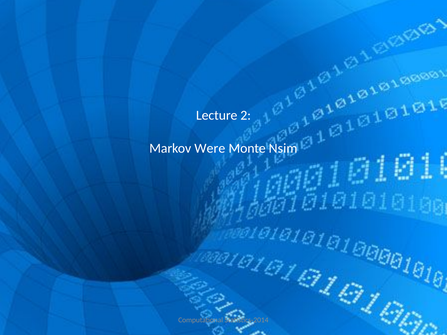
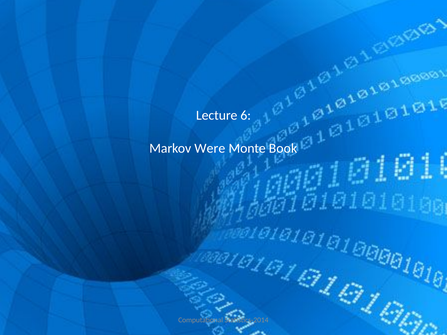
2: 2 -> 6 (246, 116)
Nsim: Nsim -> Book (283, 148)
